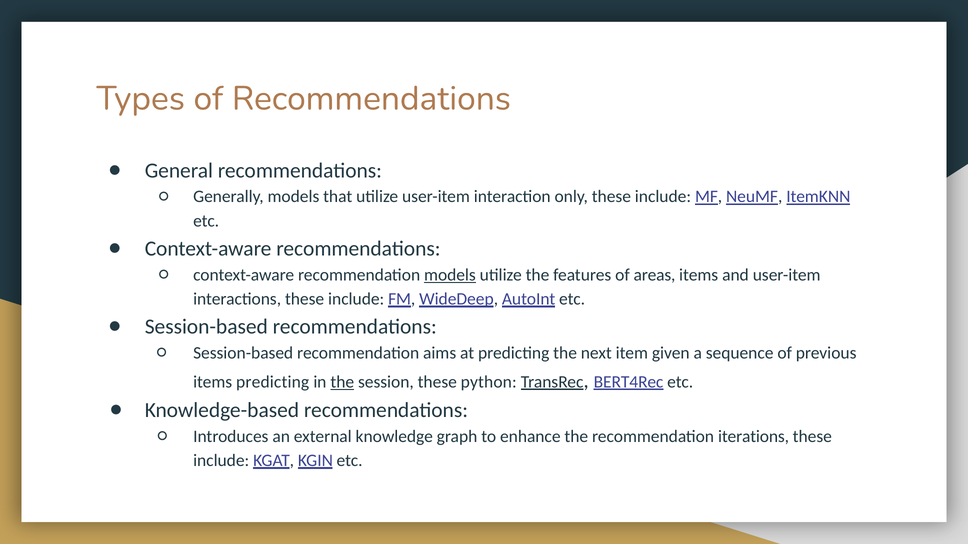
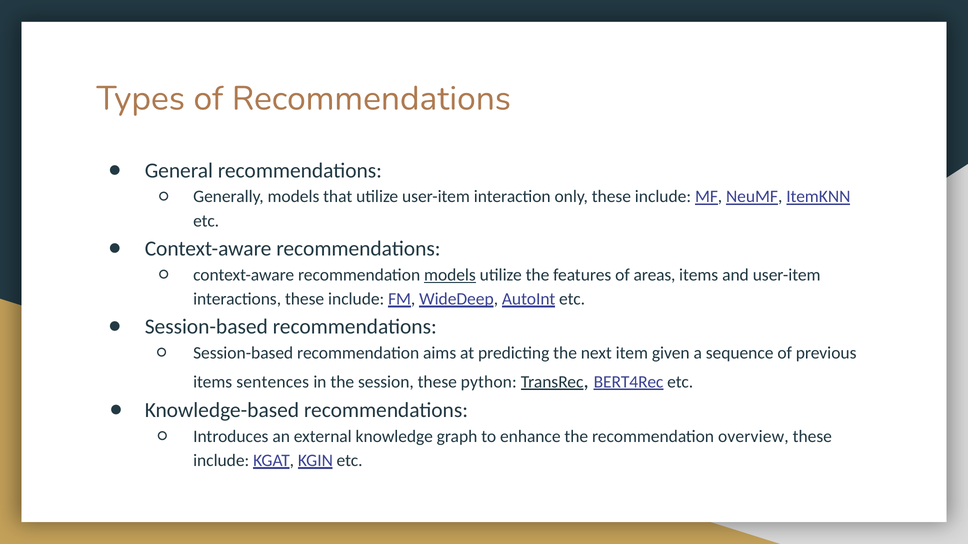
items predicting: predicting -> sentences (273, 382)
the underline: present -> none (342, 382)
iterations: iterations -> overview (753, 437)
